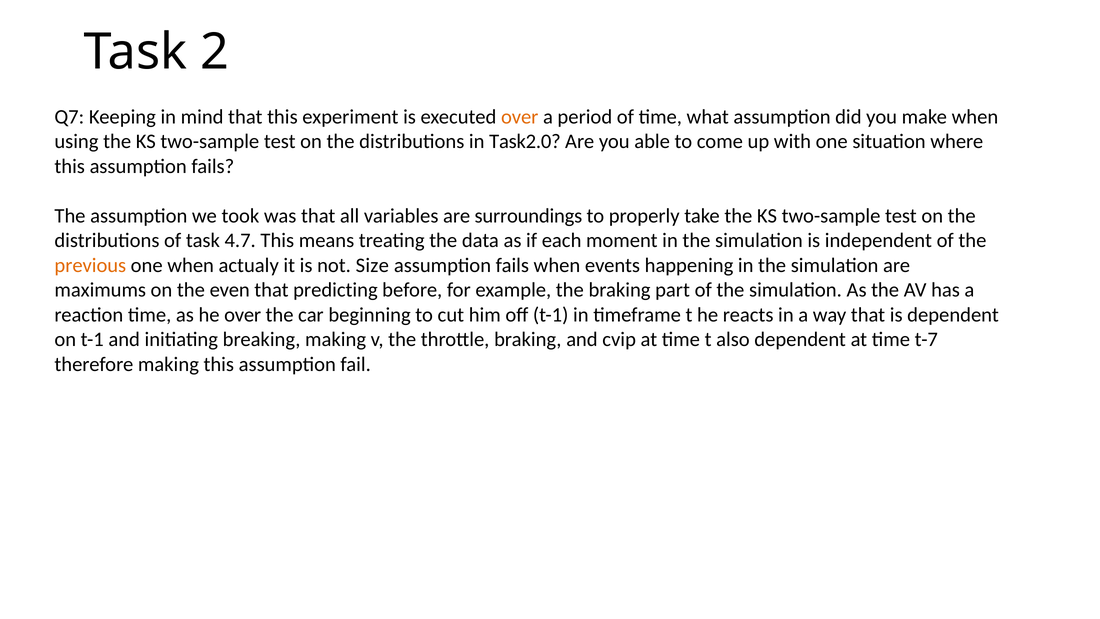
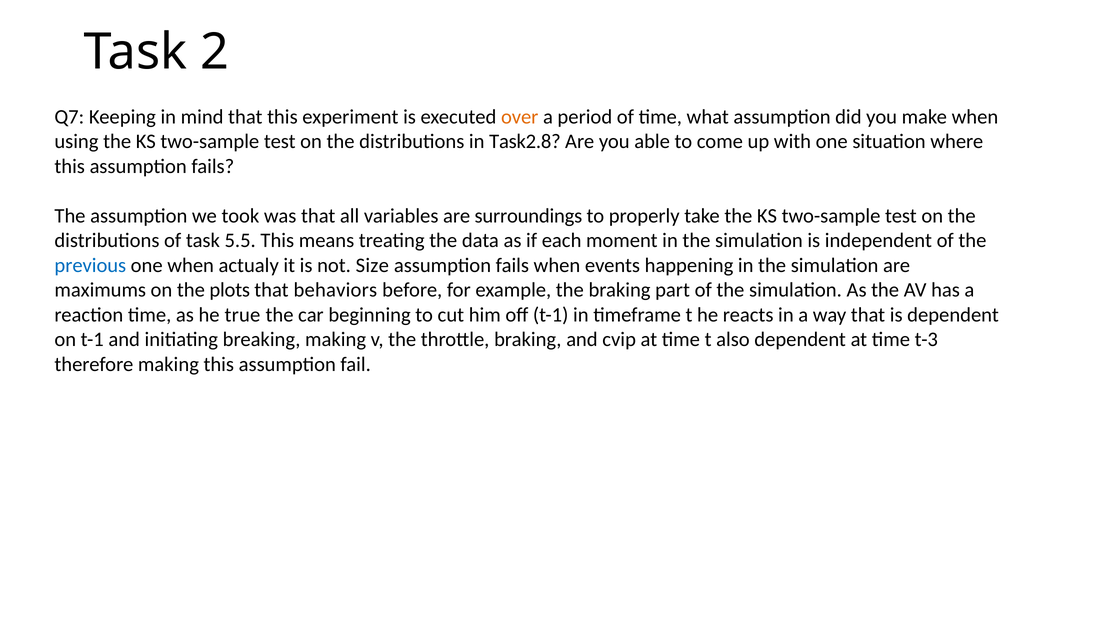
Task2.0: Task2.0 -> Task2.8 (525, 141)
4.7: 4.7 -> 5.5 (240, 240)
previous colour: orange -> blue (90, 265)
even: even -> plots (230, 290)
predicting: predicting -> behaviors (335, 290)
he over: over -> true (242, 315)
t-7: t-7 -> t-3 (926, 339)
